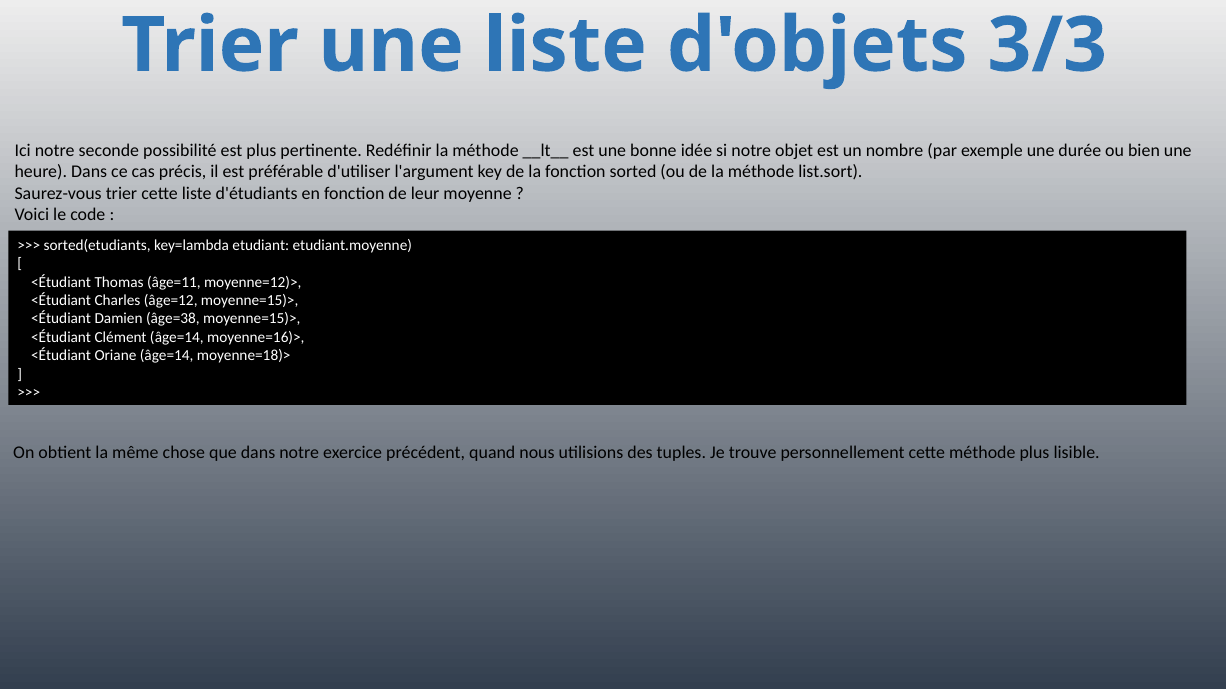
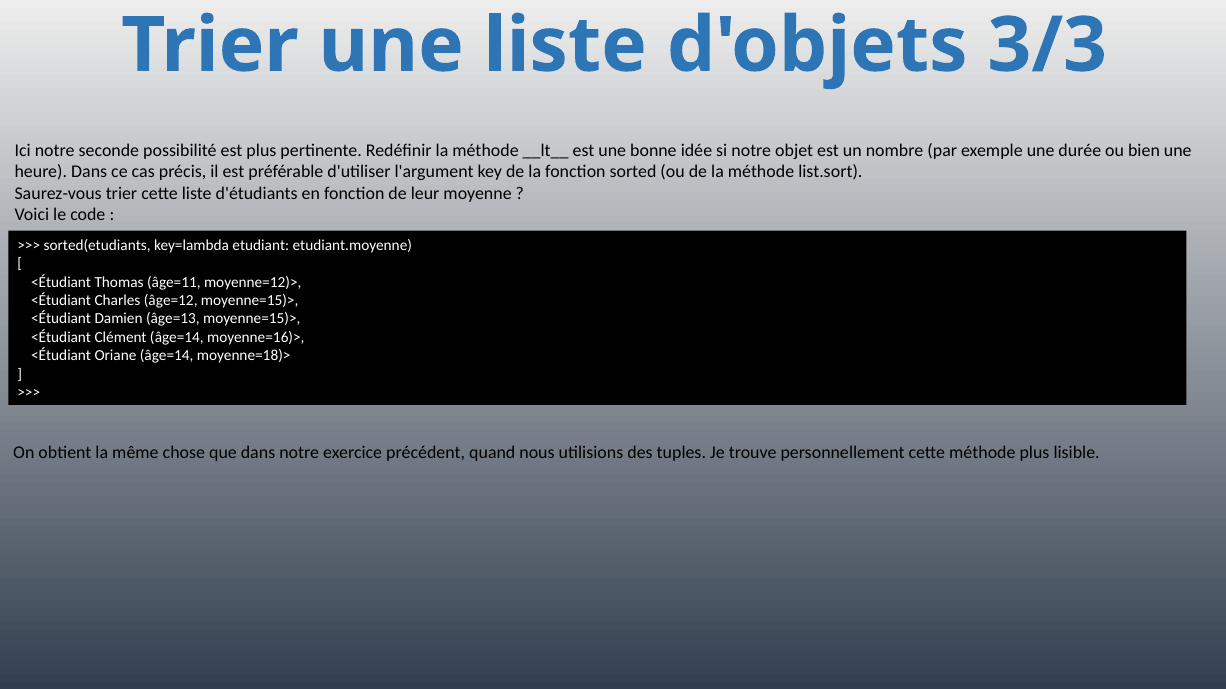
âge=38: âge=38 -> âge=13 (173, 319)
